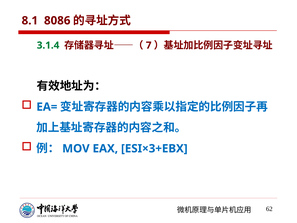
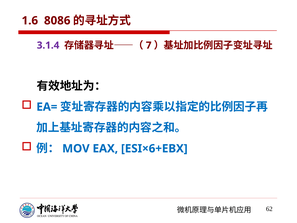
8.1: 8.1 -> 1.6 (30, 21)
3.1.4 colour: green -> purple (48, 45)
ESI×3+EBX: ESI×3+EBX -> ESI×6+EBX (154, 148)
